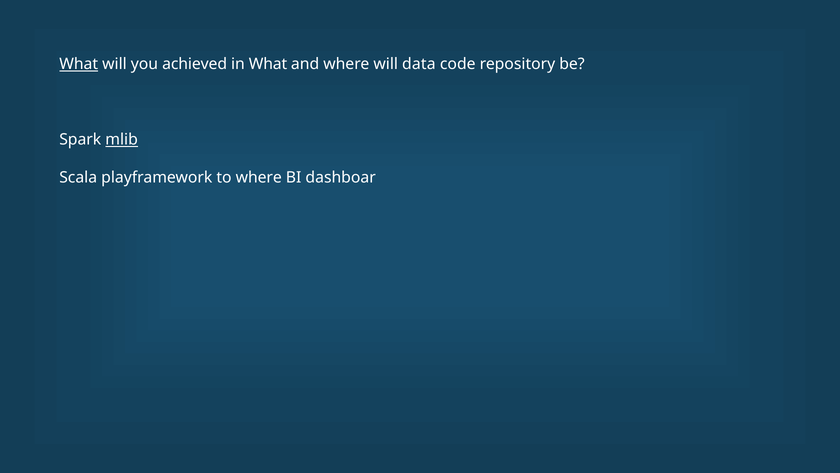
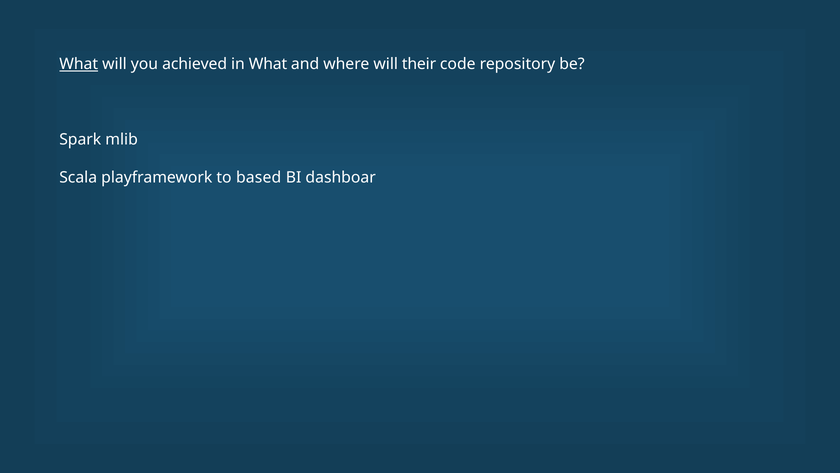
data: data -> their (419, 64)
mlib underline: present -> none (122, 140)
to where: where -> based (259, 177)
